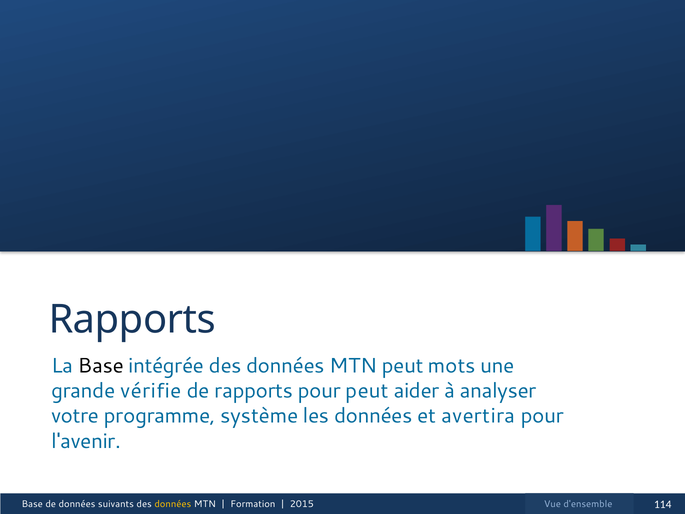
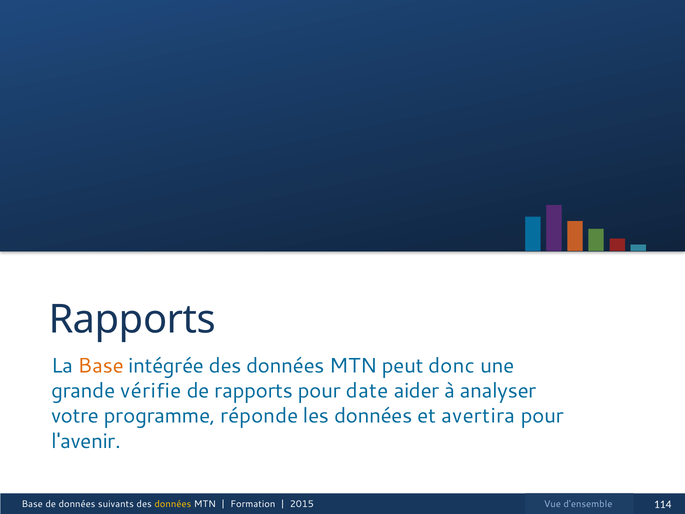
Base colour: black -> orange (101, 366)
mots: mots -> donc (452, 366)
pour peut: peut -> date (367, 391)
système: système -> réponde (259, 416)
